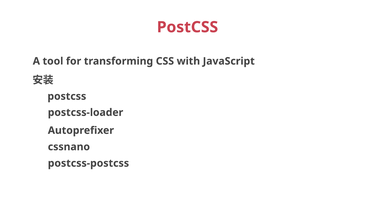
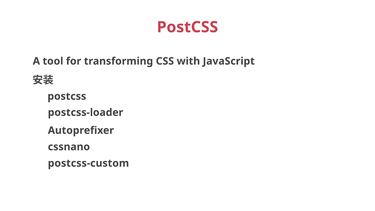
postcss-postcss: postcss-postcss -> postcss-custom (88, 163)
